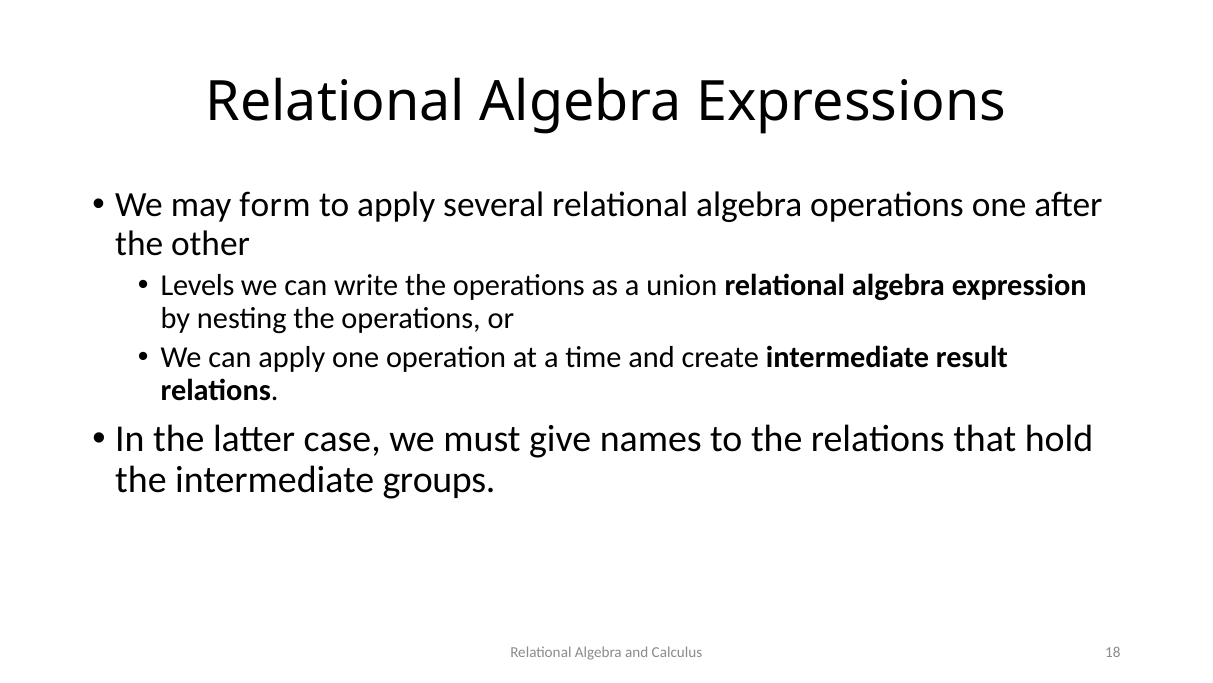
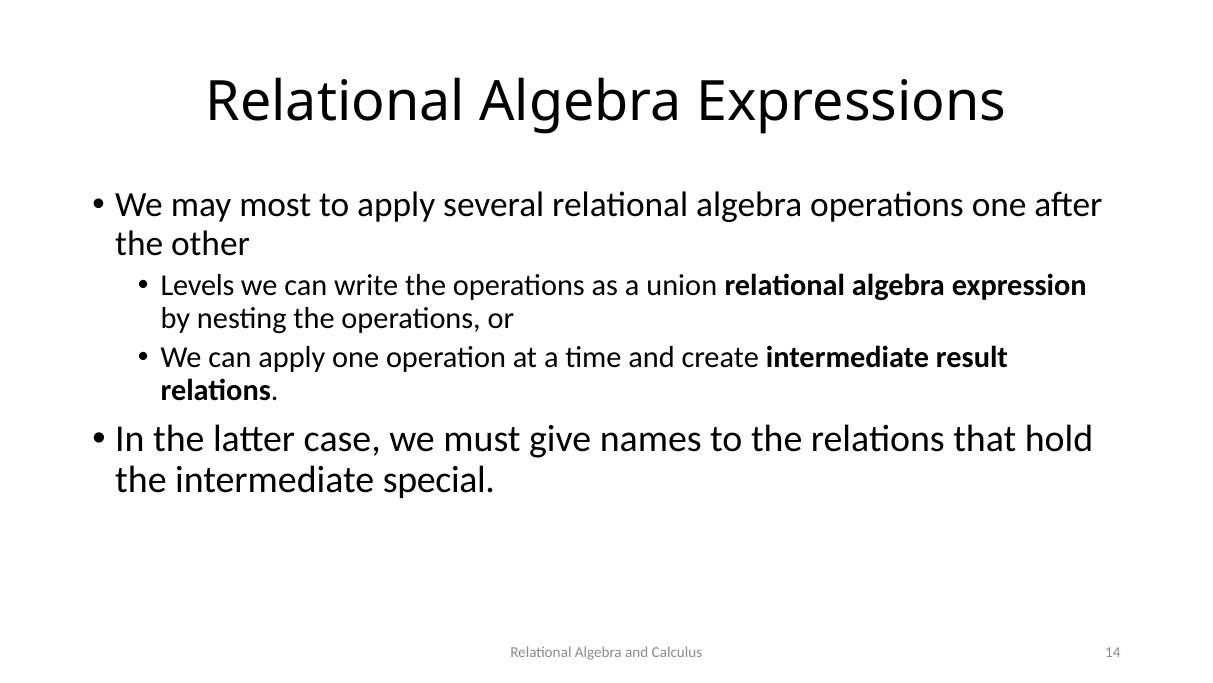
form: form -> most (275, 205)
groups: groups -> special (439, 480)
18: 18 -> 14 (1113, 651)
